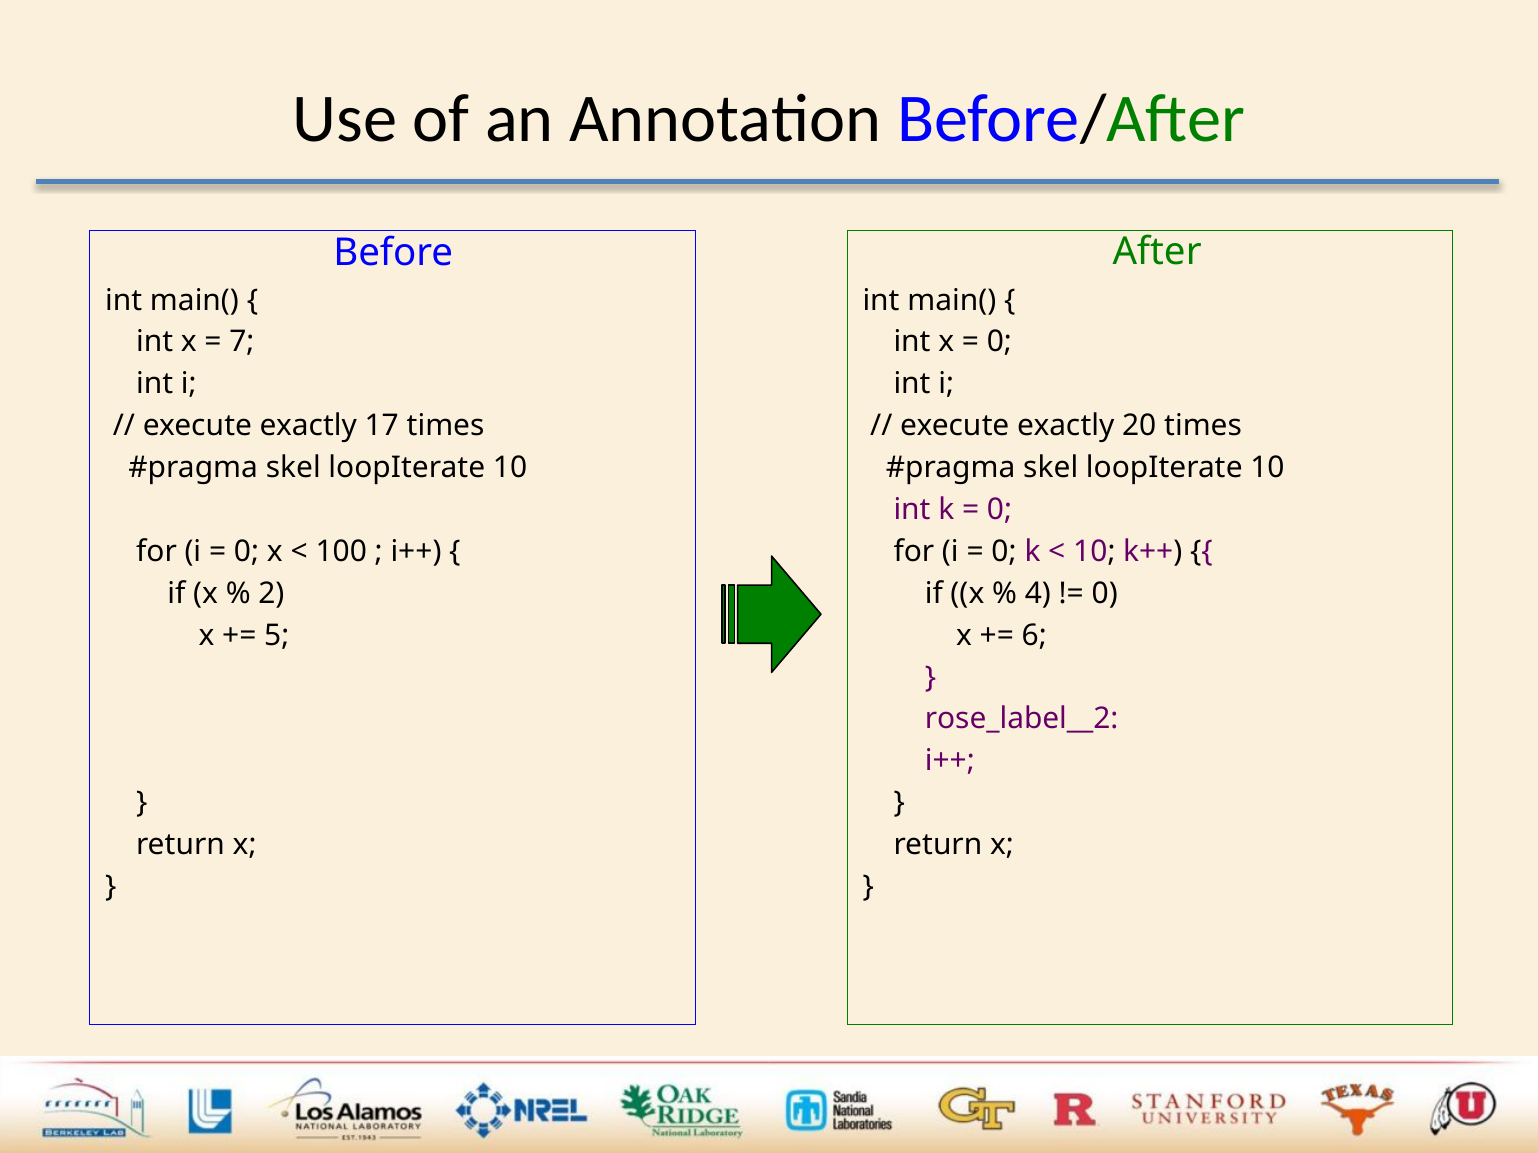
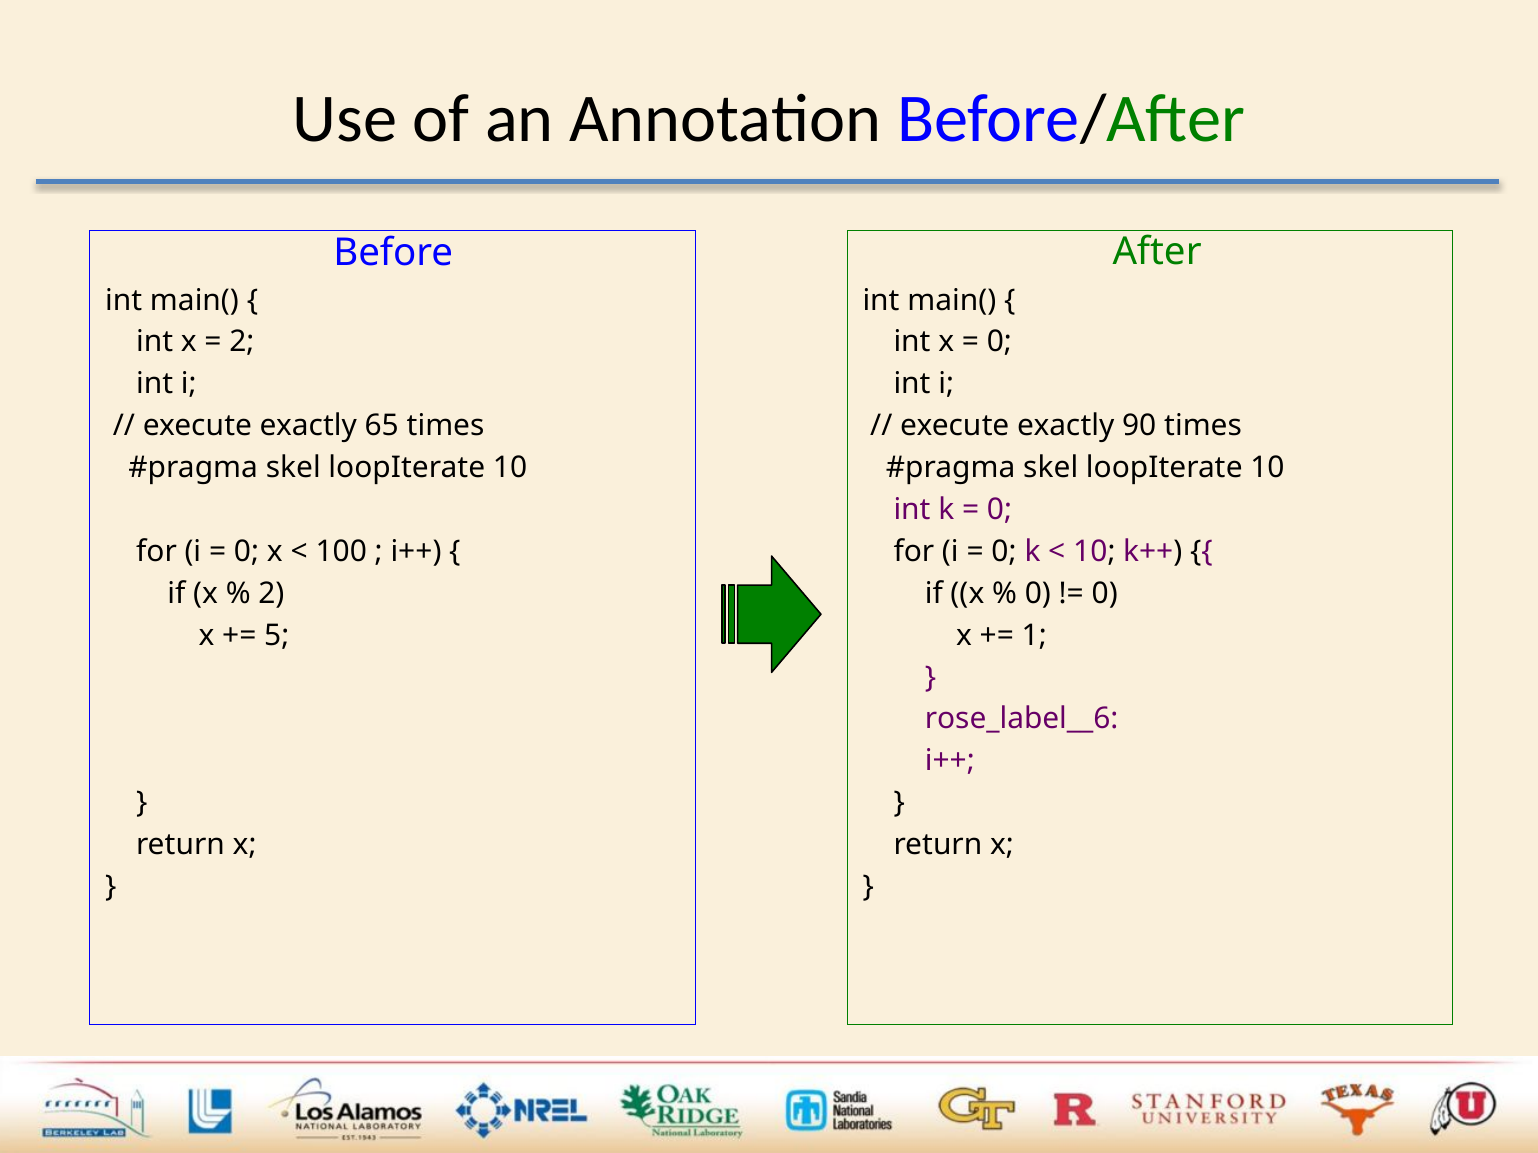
7: 7 -> 2 (242, 342)
17: 17 -> 65 (382, 426)
20: 20 -> 90 (1139, 426)
4: 4 -> 0 (1038, 594)
6: 6 -> 1 (1034, 636)
rose_label__2: rose_label__2 -> rose_label__6 (1022, 719)
